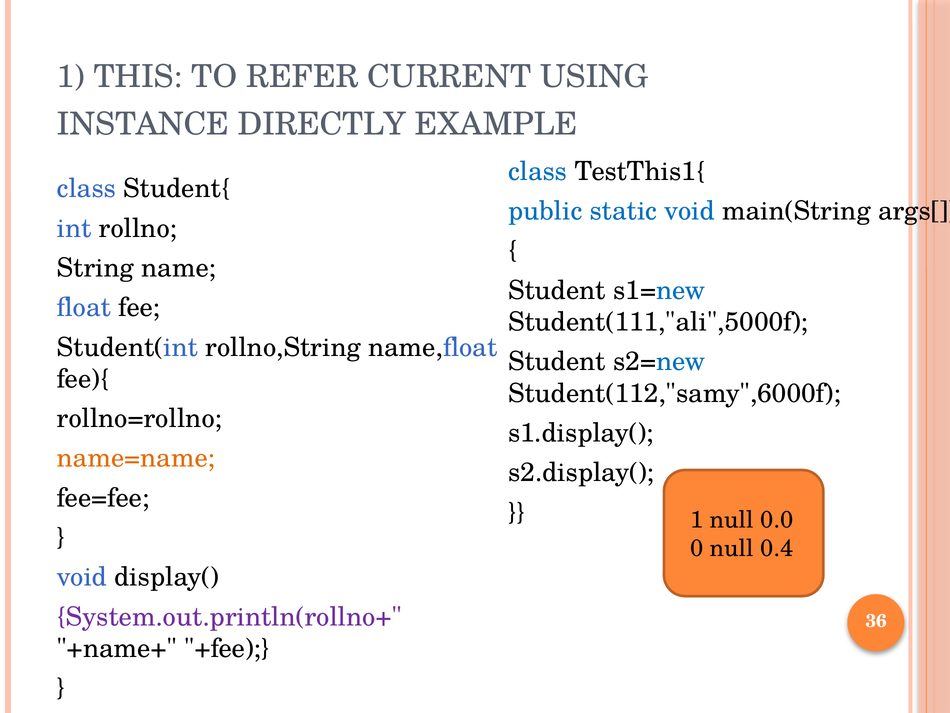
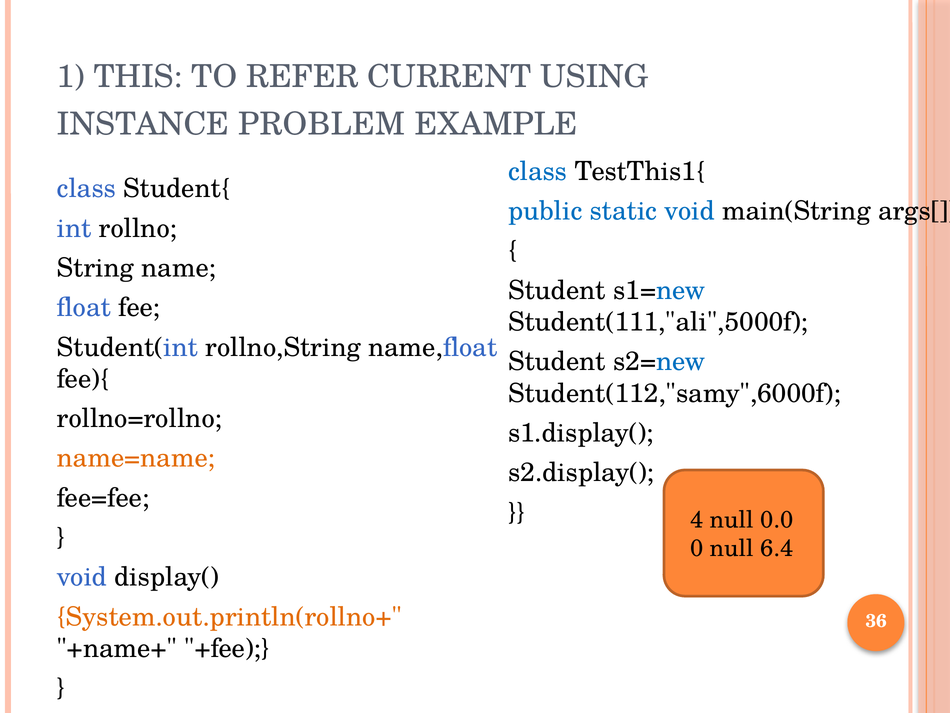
DIRECTLY: DIRECTLY -> PROBLEM (322, 124)
1: 1 -> 4 (697, 519)
0.4: 0.4 -> 6.4 (777, 548)
System.out.println(rollno+ colour: purple -> orange (229, 616)
